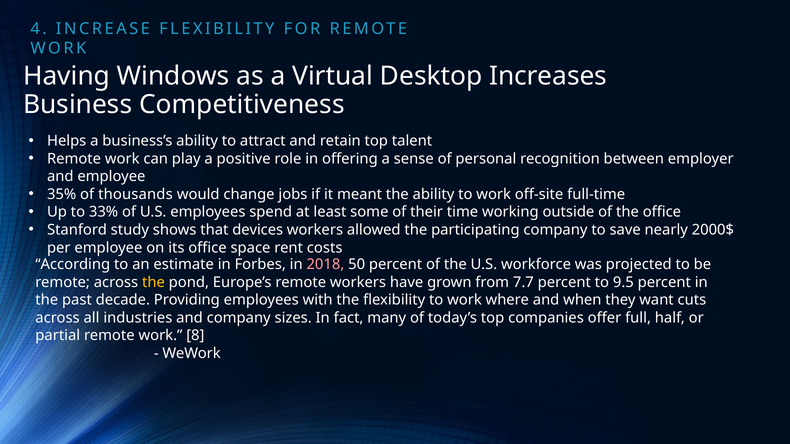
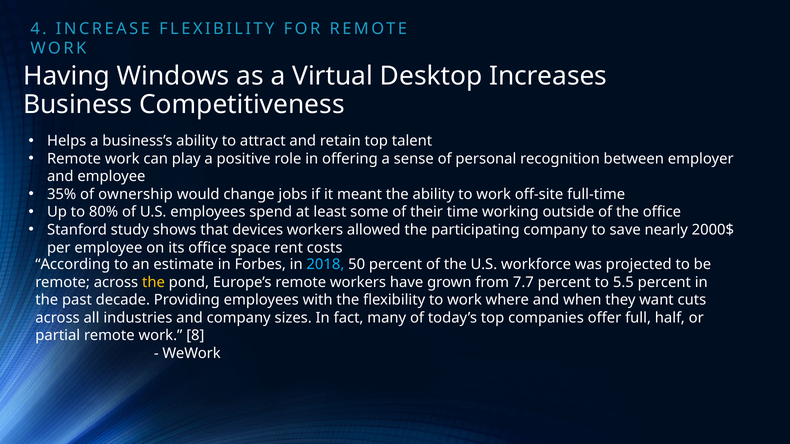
thousands: thousands -> ownership (135, 195)
33%: 33% -> 80% (104, 212)
2018 colour: pink -> light blue (325, 265)
9.5: 9.5 -> 5.5 (623, 282)
